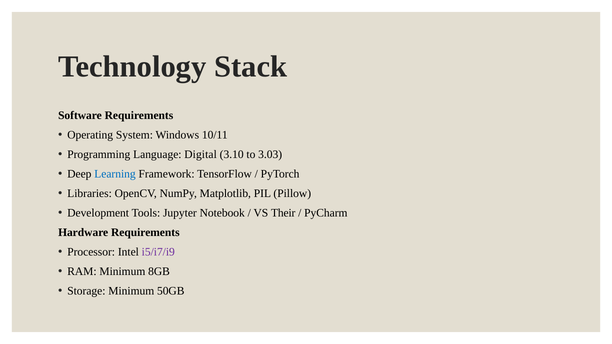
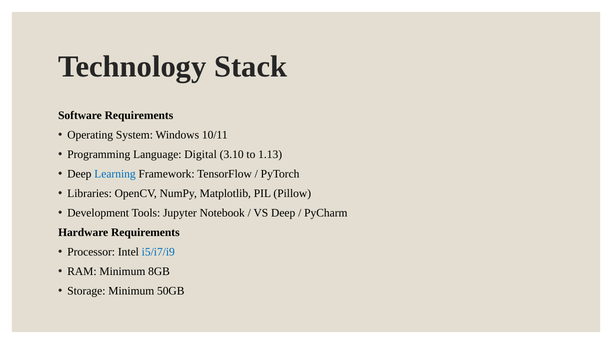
3.03: 3.03 -> 1.13 (270, 155)
VS Their: Their -> Deep (283, 213)
i5/i7/i9 colour: purple -> blue (158, 252)
